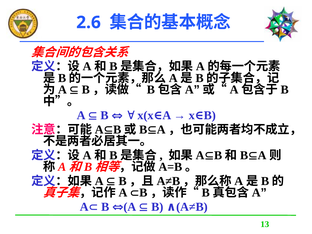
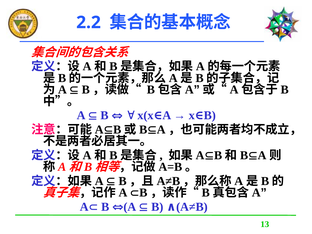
2.6: 2.6 -> 2.2 (89, 22)
